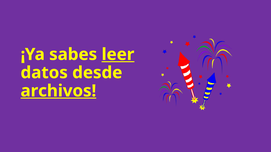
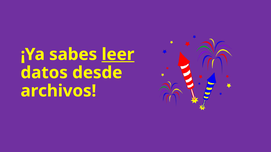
archivos underline: present -> none (58, 91)
